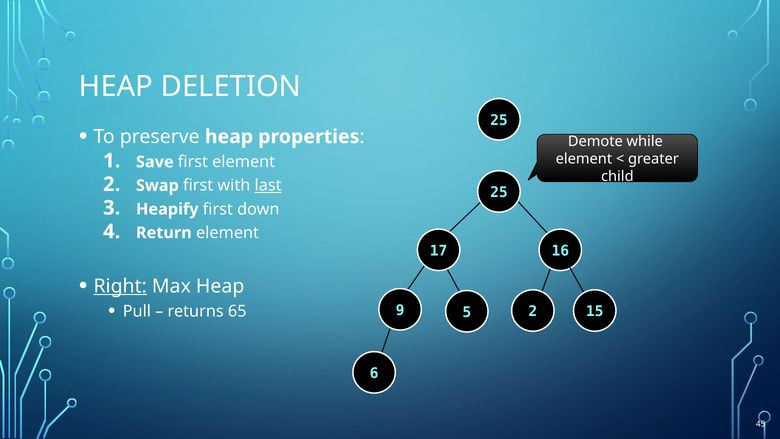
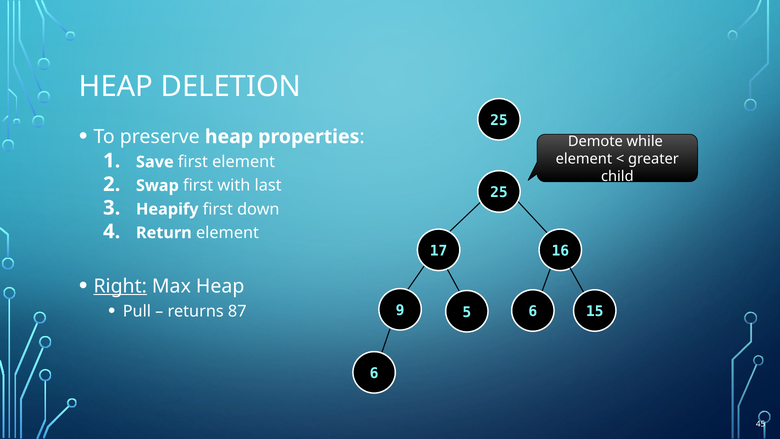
last underline: present -> none (268, 185)
65: 65 -> 87 (237, 311)
5 2: 2 -> 6 (533, 311)
